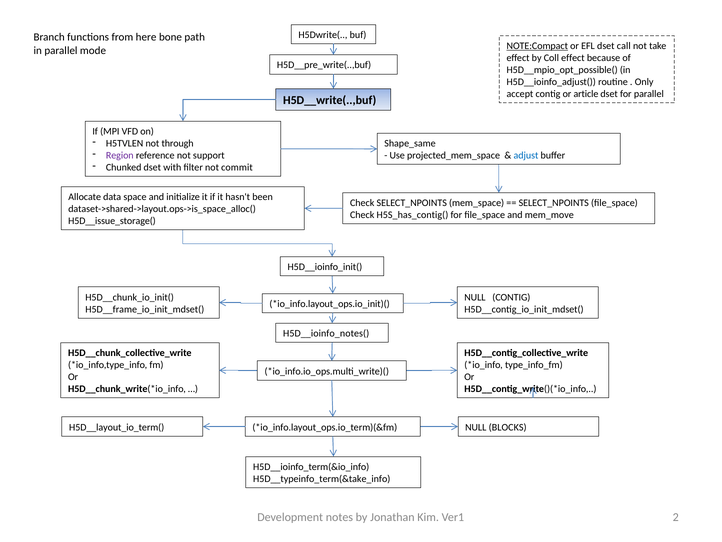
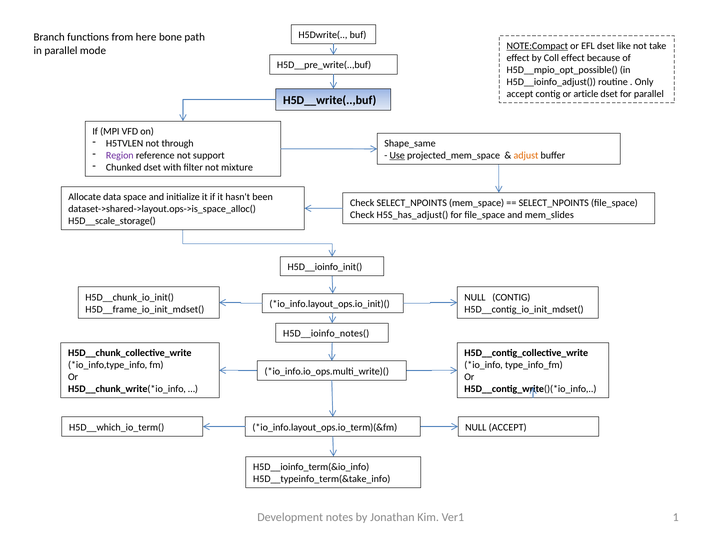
call: call -> like (624, 46)
Use underline: none -> present (397, 155)
adjust colour: blue -> orange (526, 155)
commit: commit -> mixture (237, 167)
H5S_has_contig(: H5S_has_contig( -> H5S_has_adjust( (412, 215)
mem_move: mem_move -> mem_slides (549, 215)
H5D__issue_storage(: H5D__issue_storage( -> H5D__scale_storage( (112, 221)
H5D__layout_io_term(: H5D__layout_io_term( -> H5D__which_io_term( (117, 427)
NULL BLOCKS: BLOCKS -> ACCEPT (508, 427)
2: 2 -> 1 (676, 517)
